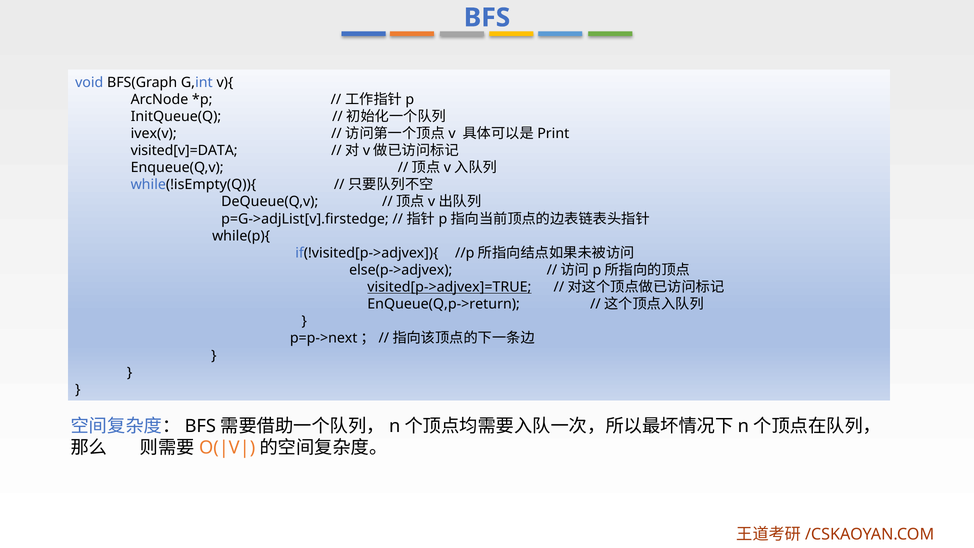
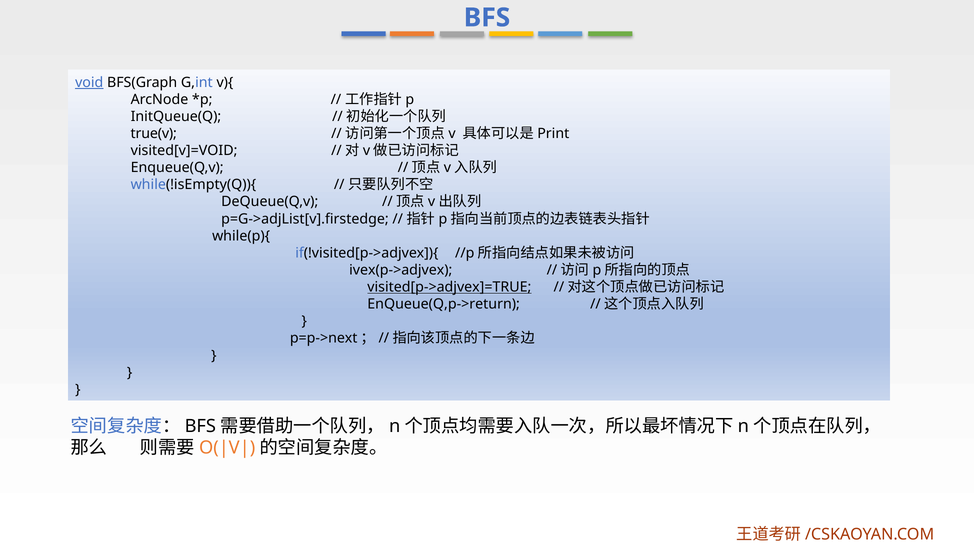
void underline: none -> present (89, 82)
ivex(v: ivex(v -> true(v (154, 134)
visited[v]=DATA: visited[v]=DATA -> visited[v]=VOID (184, 151)
else(p->adjvex: else(p->adjvex -> ivex(p->adjvex (401, 270)
